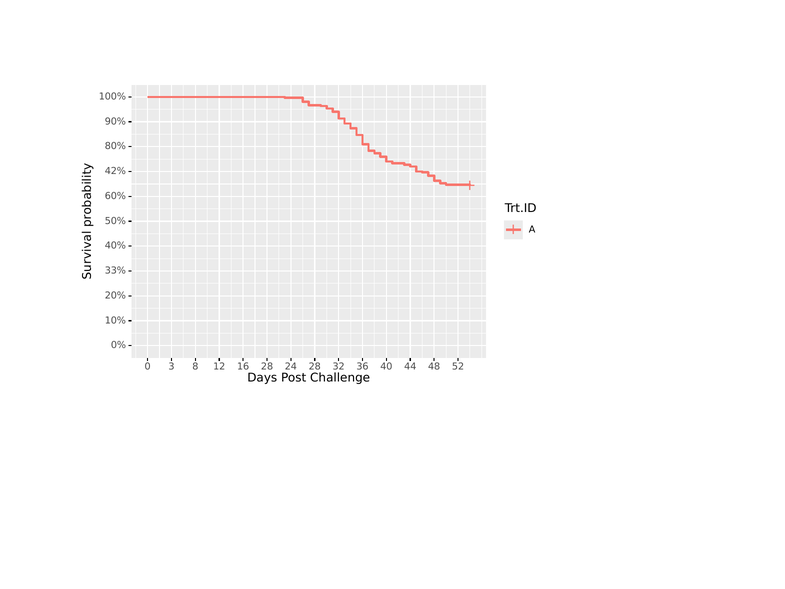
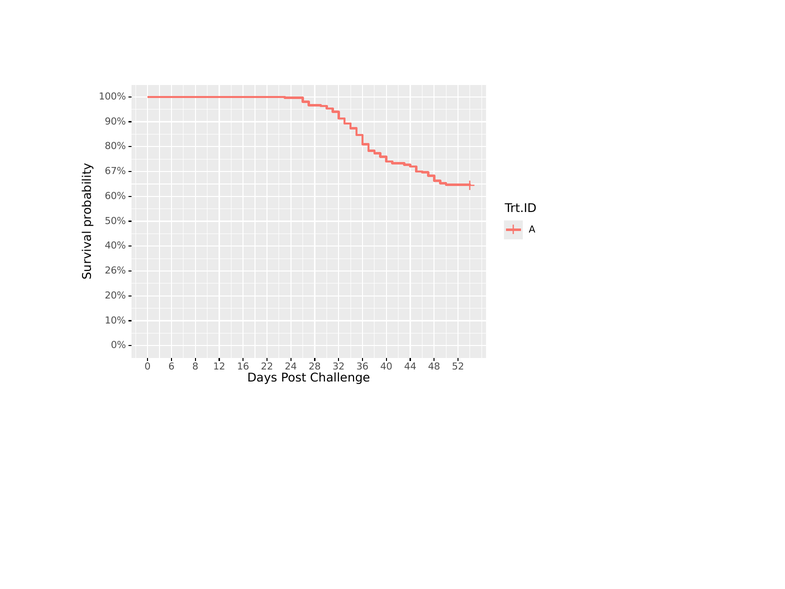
42%: 42% -> 67% (115, 171)
33%: 33% -> 26% (115, 271)
3: 3 -> 6 (171, 366)
16 28: 28 -> 22 (267, 366)
